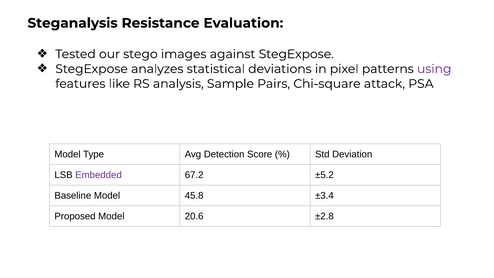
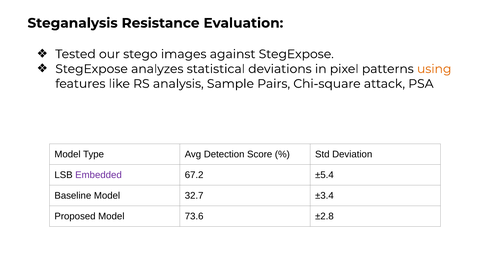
using colour: purple -> orange (434, 69)
±5.2: ±5.2 -> ±5.4 (324, 175)
45.8: 45.8 -> 32.7 (194, 195)
20.6: 20.6 -> 73.6 (194, 216)
